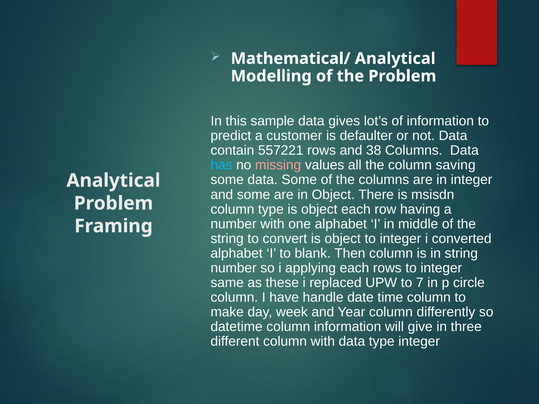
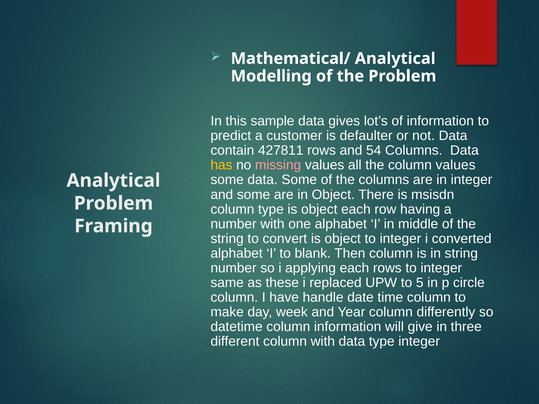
557221: 557221 -> 427811 (281, 151)
38: 38 -> 54 (374, 151)
has colour: light blue -> yellow (221, 165)
column saving: saving -> values (456, 165)
7: 7 -> 5 (420, 283)
